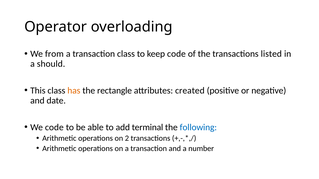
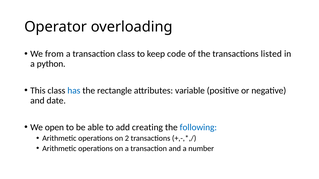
should: should -> python (51, 64)
has colour: orange -> blue (74, 91)
created: created -> variable (190, 91)
We code: code -> open (54, 128)
terminal: terminal -> creating (147, 128)
